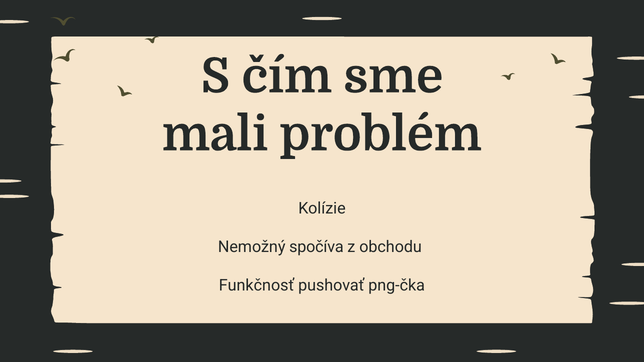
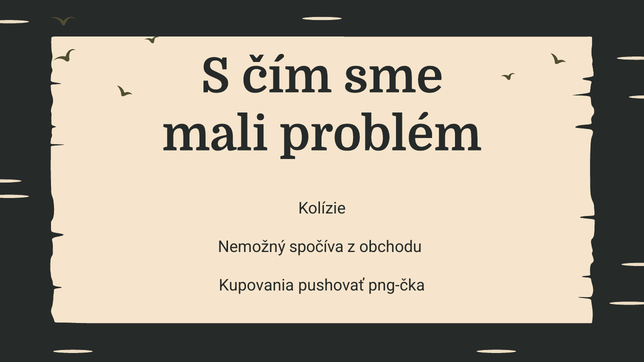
Funkčnosť: Funkčnosť -> Kupovania (256, 286)
